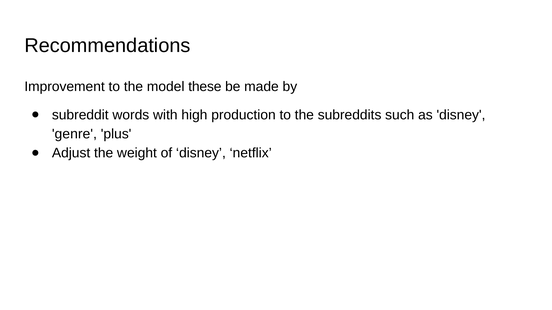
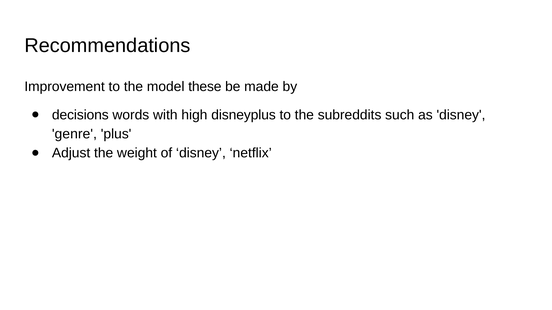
subreddit: subreddit -> decisions (80, 115)
production: production -> disneyplus (244, 115)
